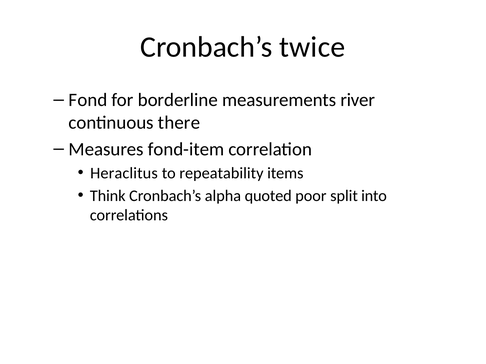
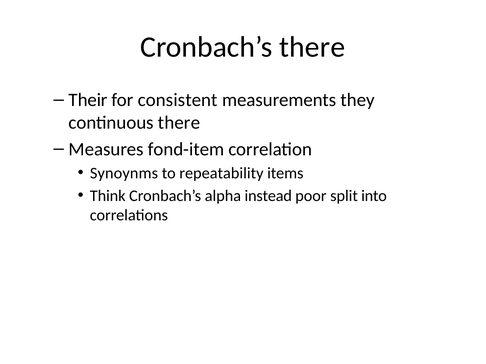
Cronbach’s twice: twice -> there (312, 47)
Fond: Fond -> Their (88, 100)
borderline: borderline -> consistent (178, 100)
river: river -> they (358, 100)
Heraclitus: Heraclitus -> Synoynms (124, 173)
quoted: quoted -> instead (268, 196)
